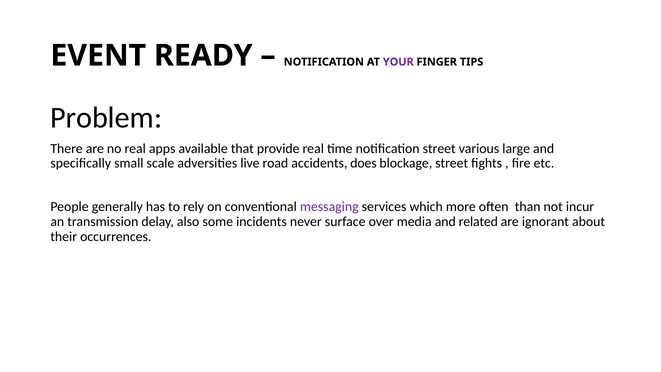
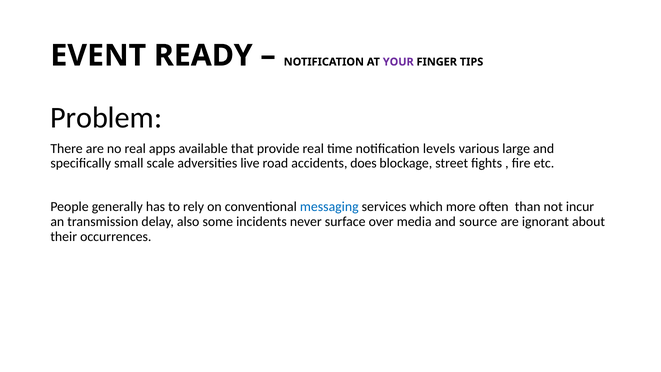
notification street: street -> levels (439, 148)
messaging colour: purple -> blue (329, 207)
related: related -> source (478, 222)
